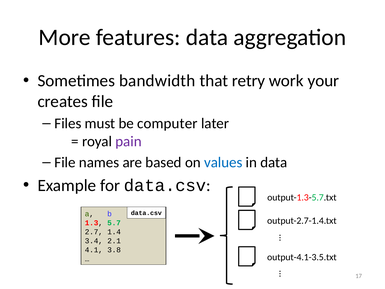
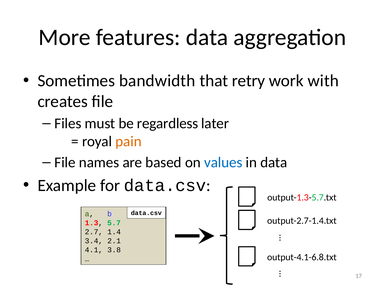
your: your -> with (323, 81)
computer: computer -> regardless (168, 123)
pain colour: purple -> orange (128, 141)
output-4.1-3.5.txt: output-4.1-3.5.txt -> output-4.1-6.8.txt (302, 257)
